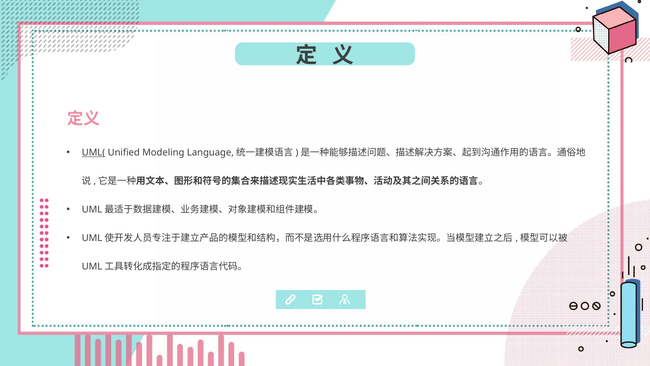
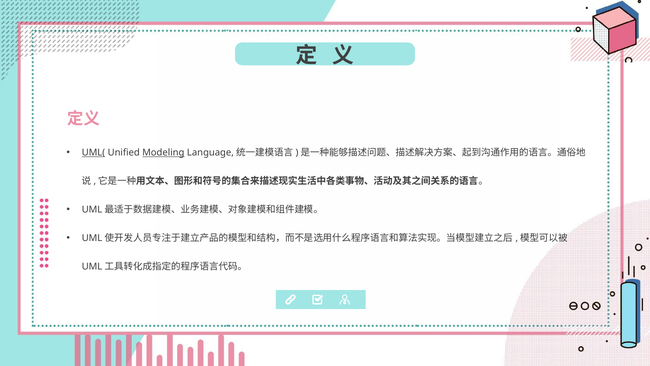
Modeling underline: none -> present (163, 153)
